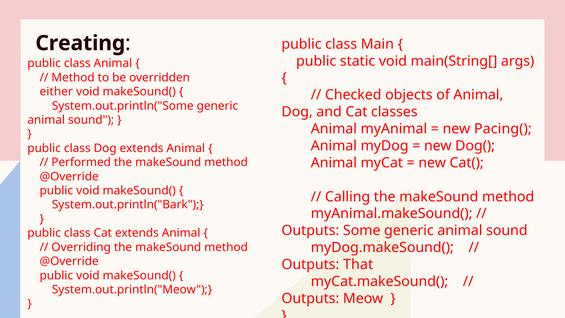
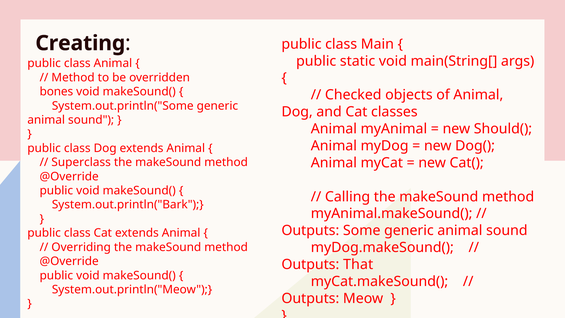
either: either -> bones (56, 92)
Pacing(: Pacing( -> Should( (503, 129)
Performed: Performed -> Superclass (81, 162)
